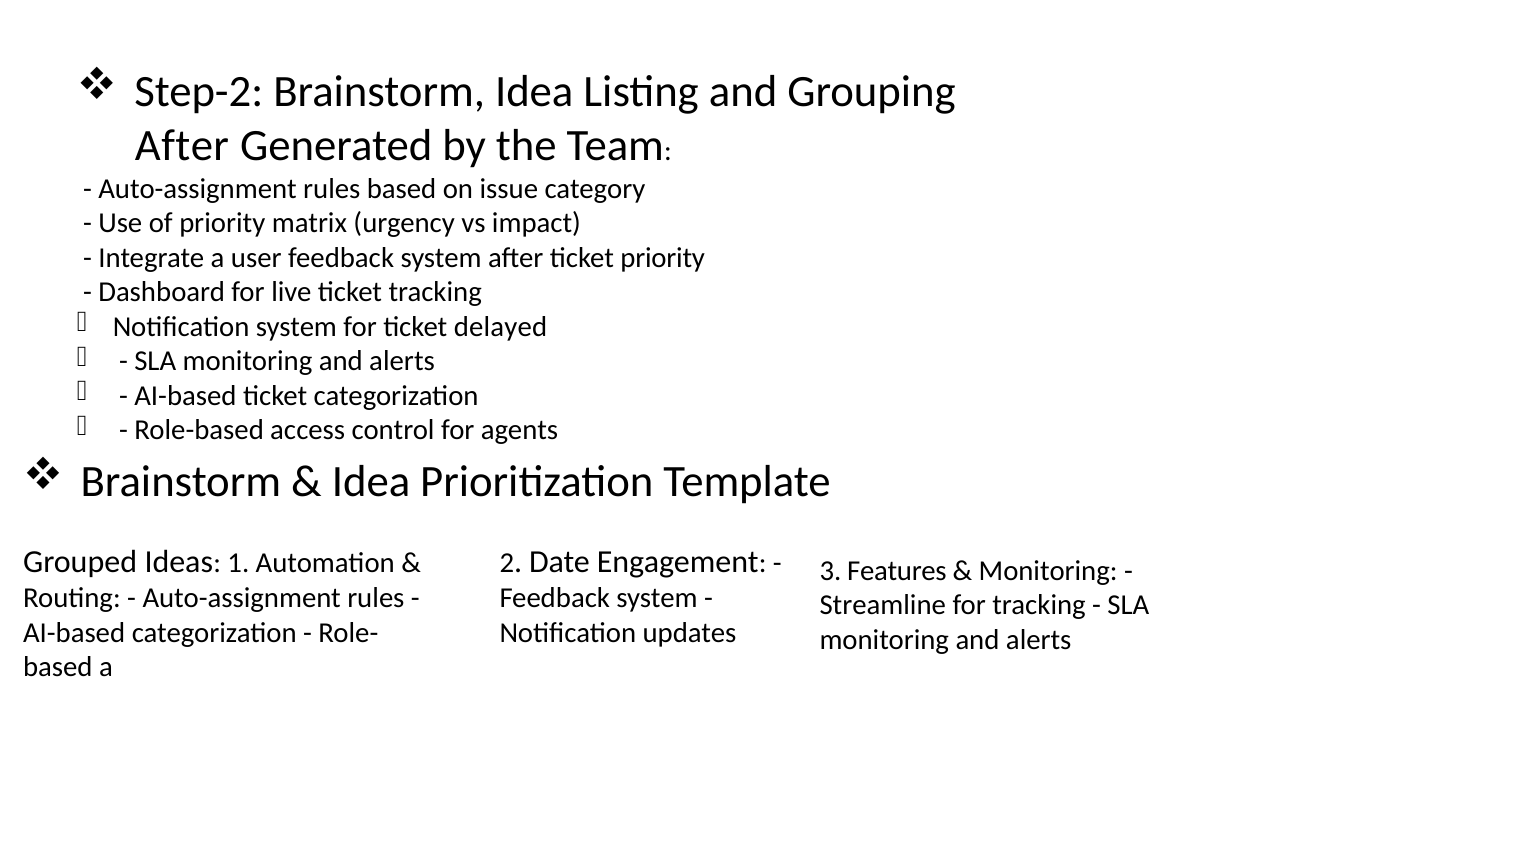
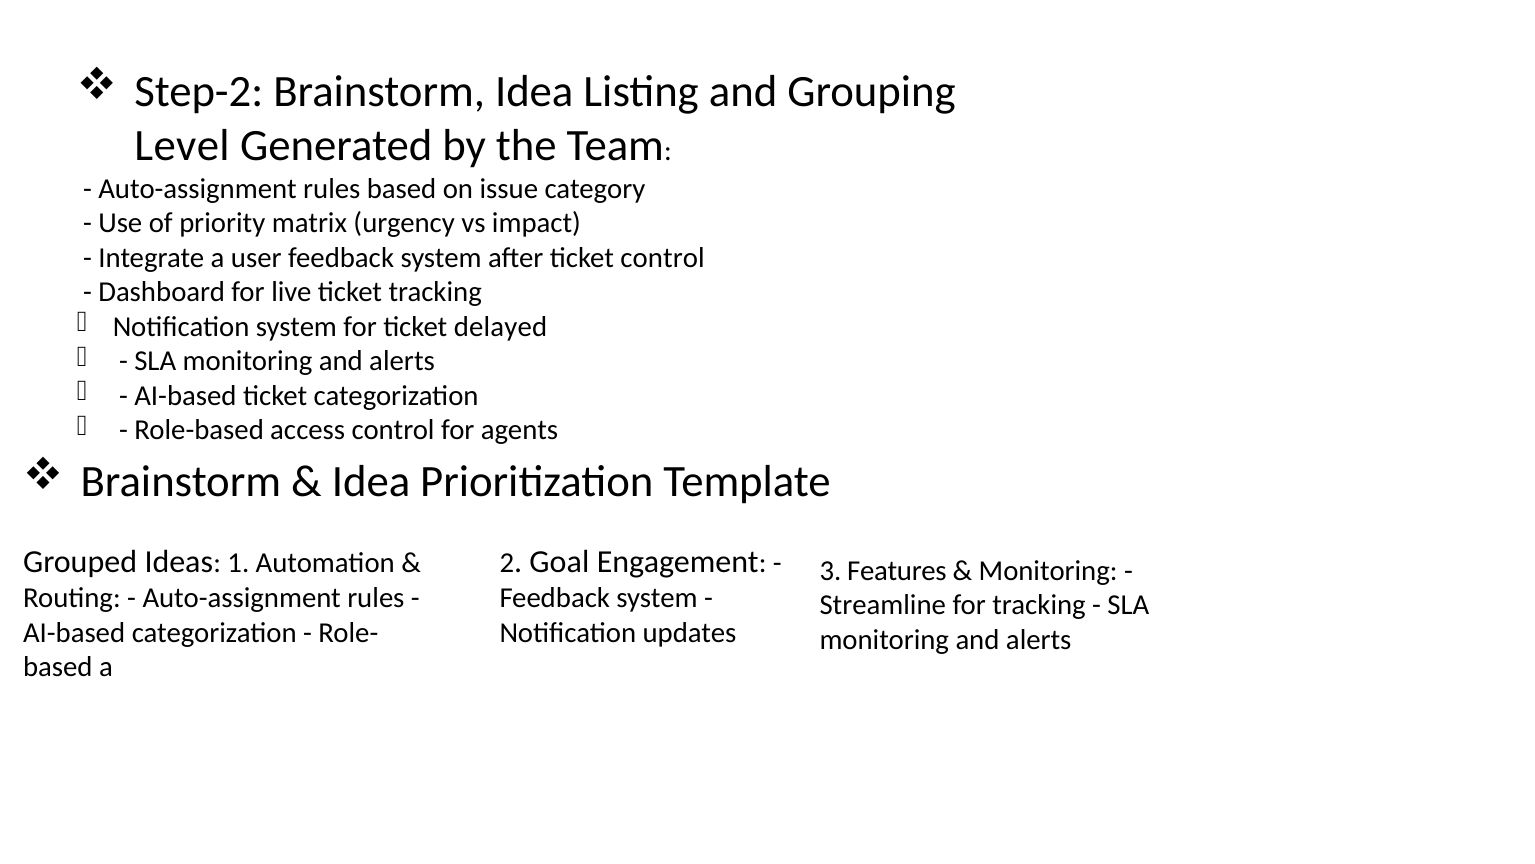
After: After -> Level (182, 145)
ticket priority: priority -> control (663, 257)
Date: Date -> Goal (559, 561)
